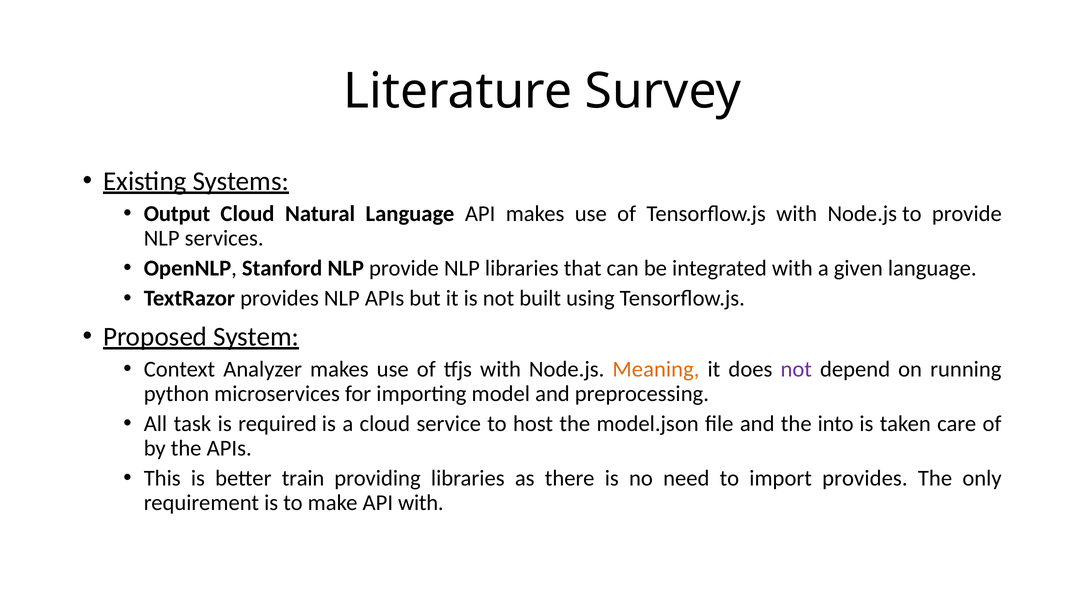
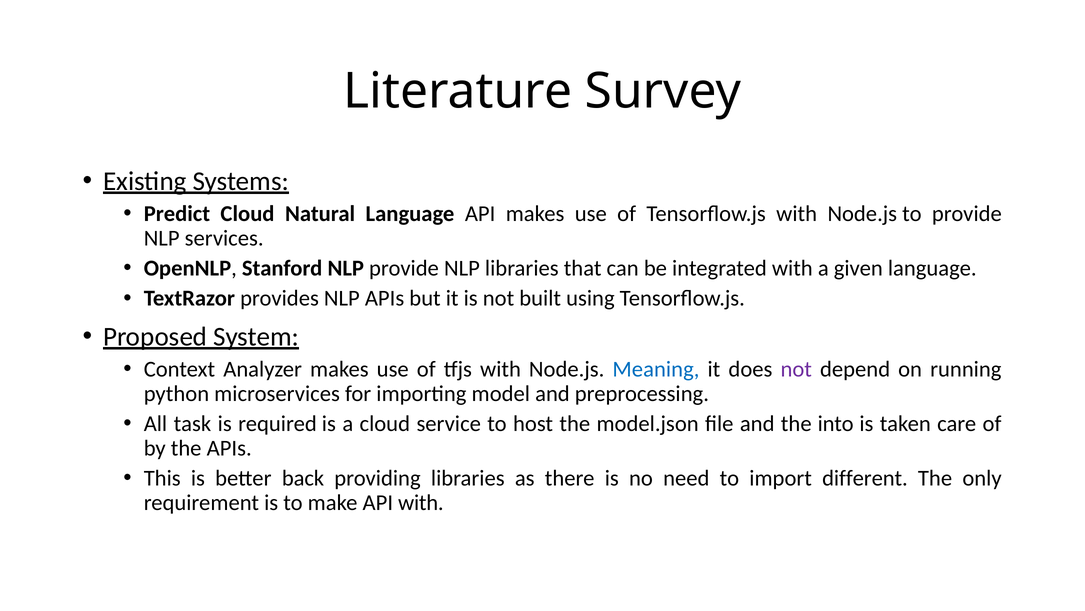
Output: Output -> Predict (177, 214)
Meaning colour: orange -> blue (656, 369)
train: train -> back (303, 478)
import provides: provides -> different (865, 478)
